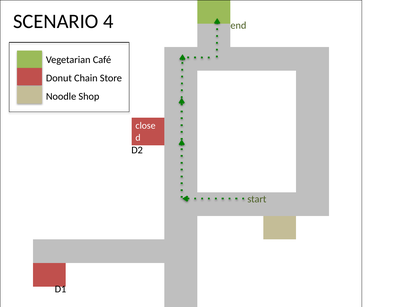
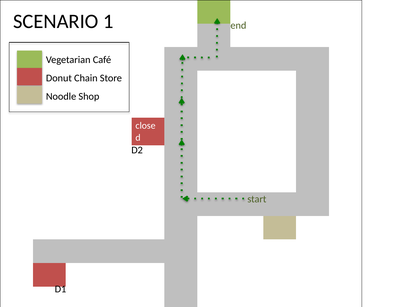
4: 4 -> 1 (108, 22)
